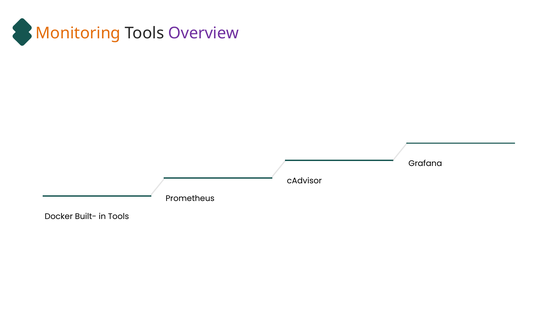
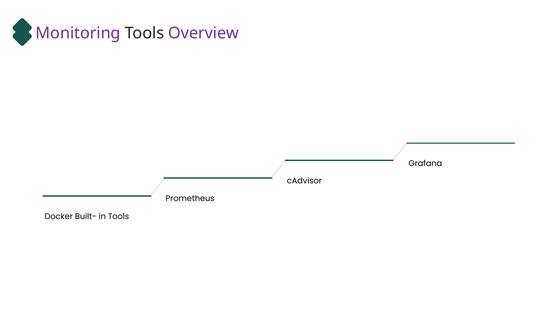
Monitoring colour: orange -> purple (78, 33)
